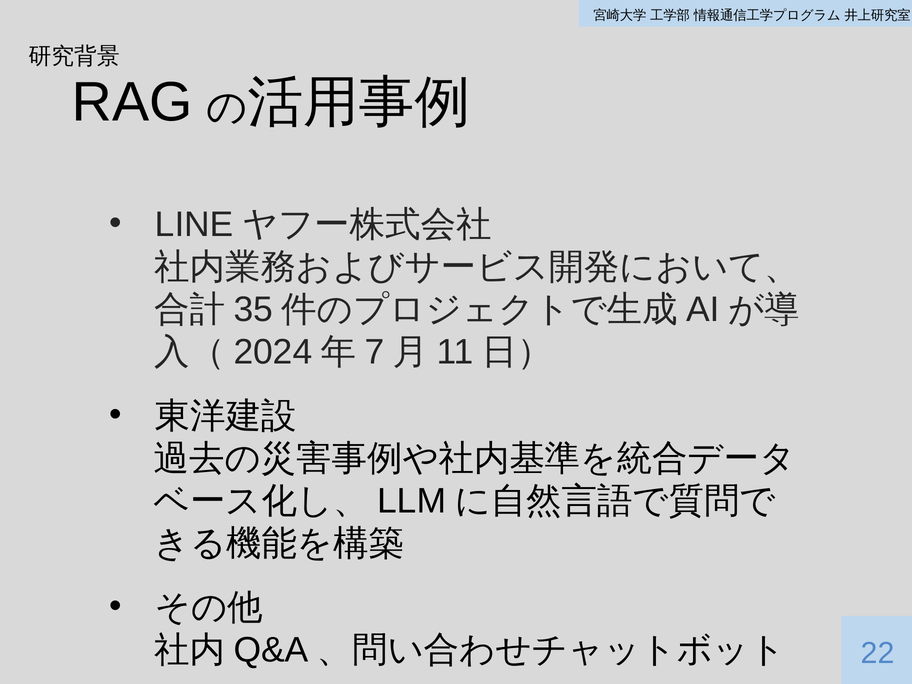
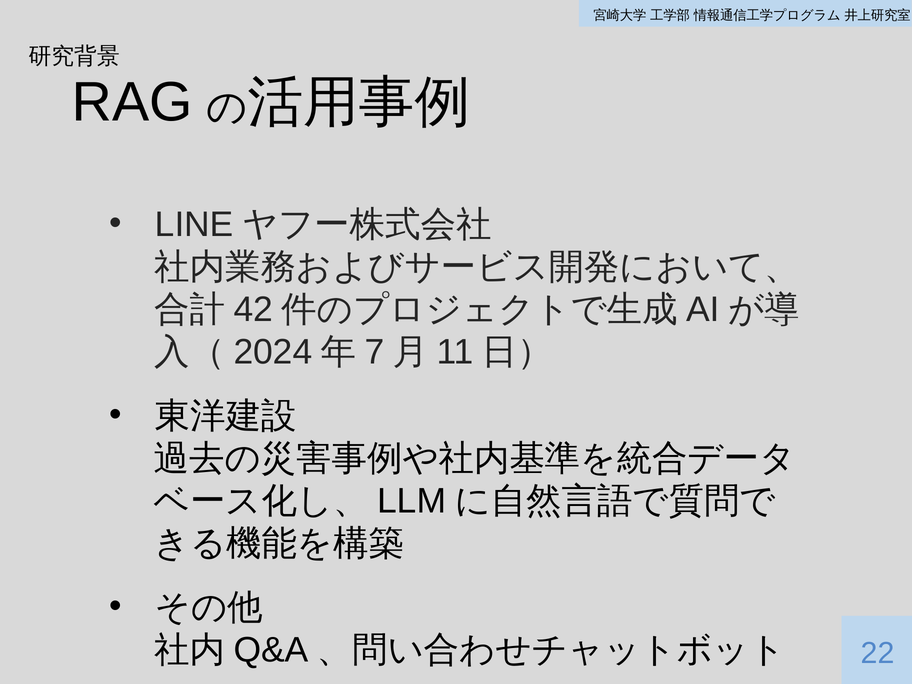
35: 35 -> 42 (253, 309)
